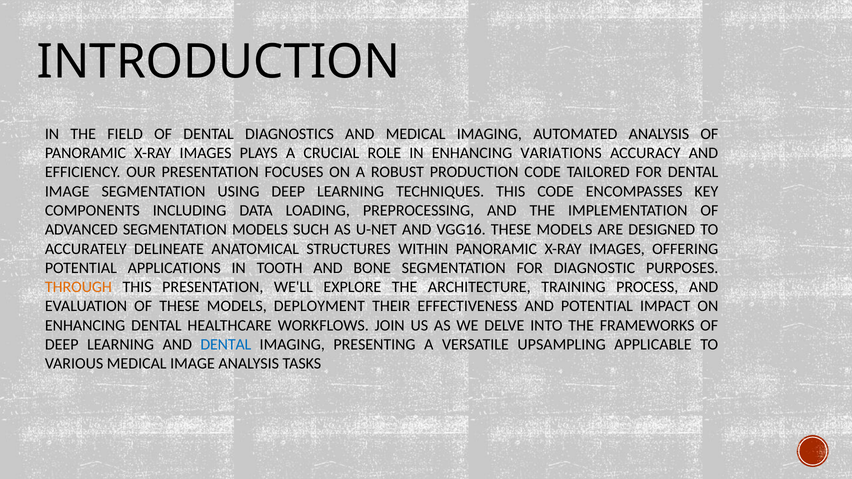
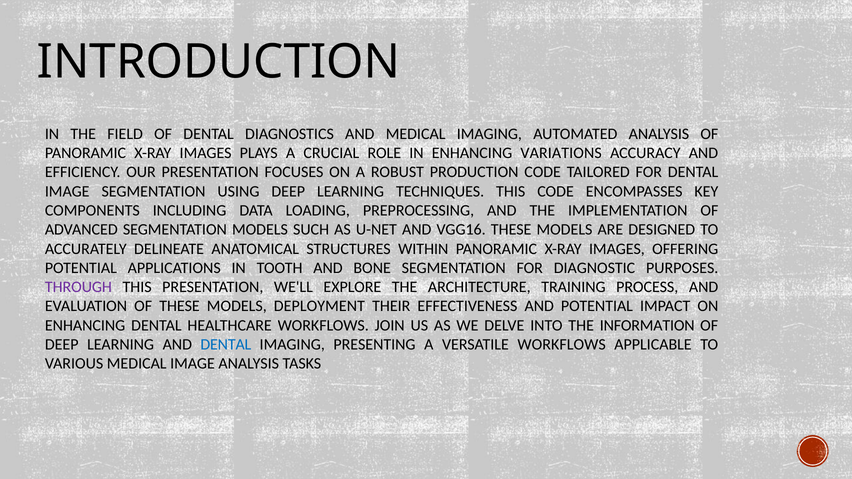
THROUGH colour: orange -> purple (78, 287)
FRAMEWORKS: FRAMEWORKS -> INFORMATION (647, 326)
VERSATILE UPSAMPLING: UPSAMPLING -> WORKFLOWS (562, 345)
